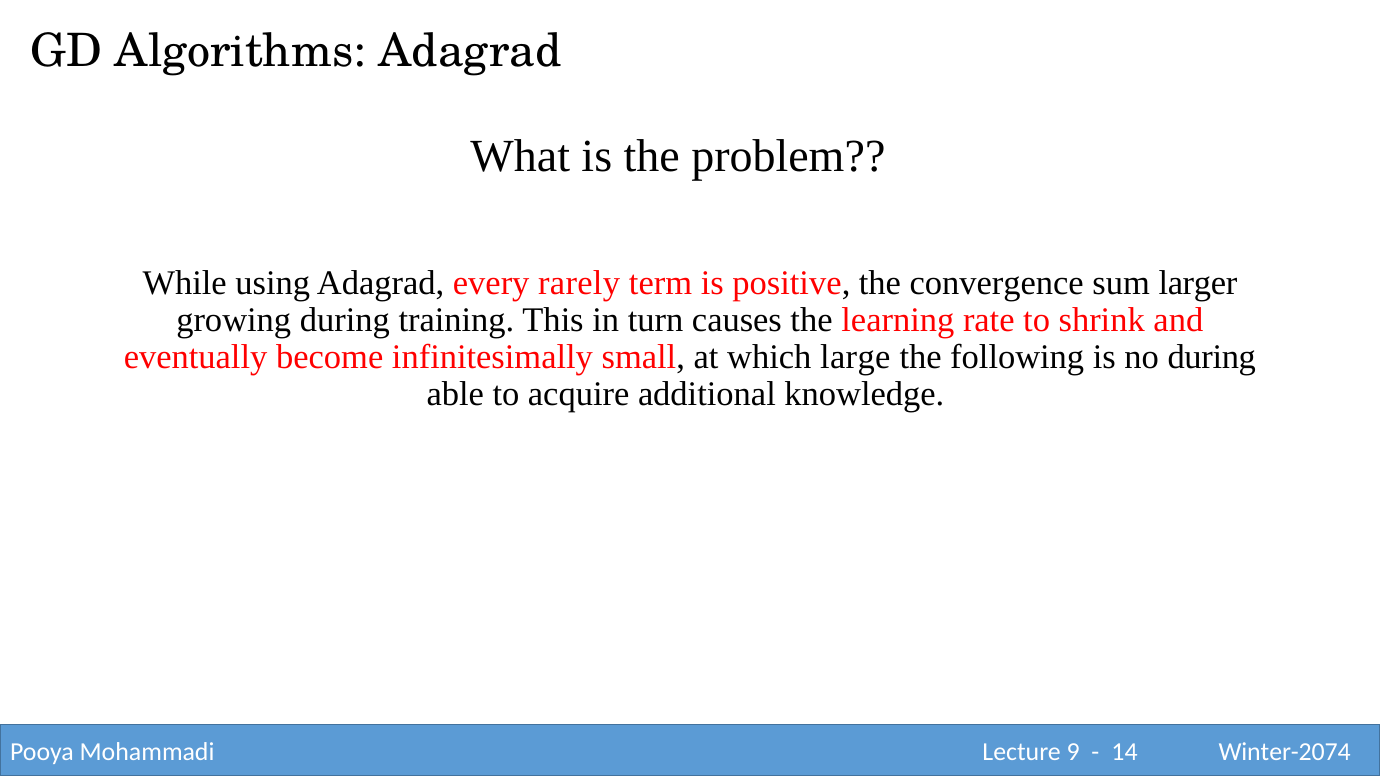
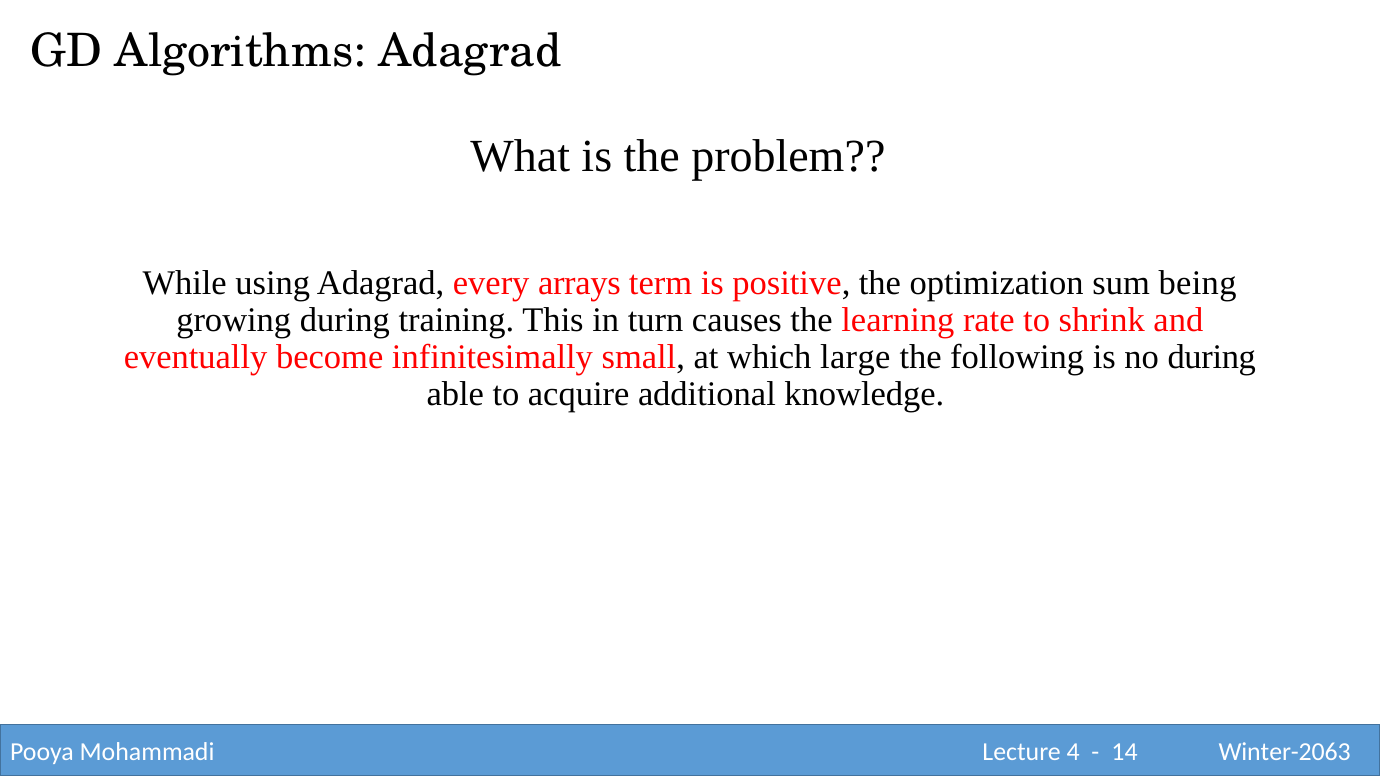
rarely: rarely -> arrays (579, 283)
convergence: convergence -> optimization (997, 283)
larger: larger -> being (1198, 283)
9: 9 -> 4 (1073, 752)
Winter-2074: Winter-2074 -> Winter-2063 (1285, 752)
